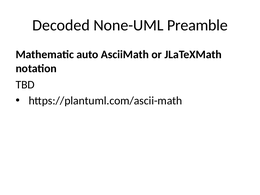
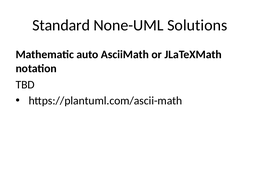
Decoded: Decoded -> Standard (61, 25)
Preamble: Preamble -> Solutions (197, 25)
